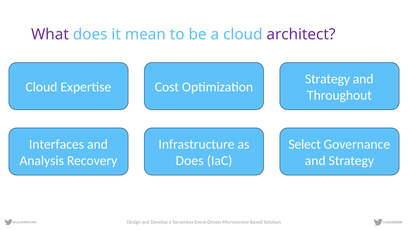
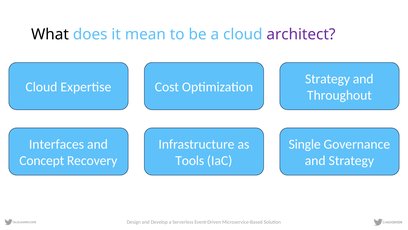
What colour: purple -> black (50, 34)
Select: Select -> Single (305, 144)
Analysis: Analysis -> Concept (42, 160)
Does: Does -> Tools (190, 160)
